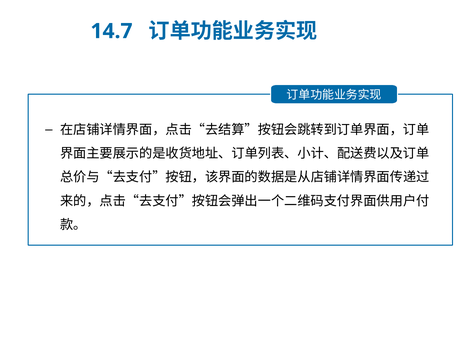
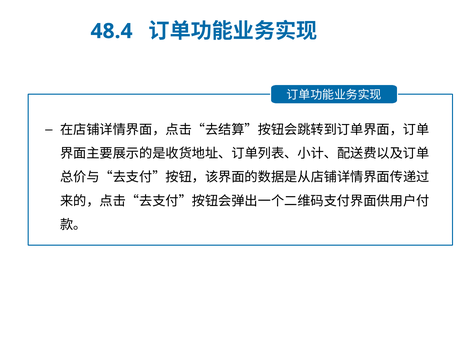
14.7: 14.7 -> 48.4 (112, 31)
